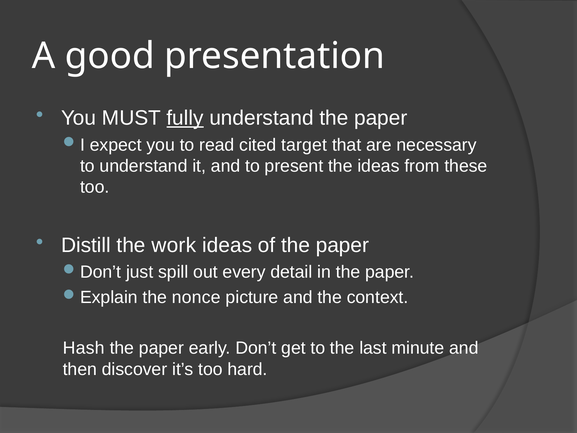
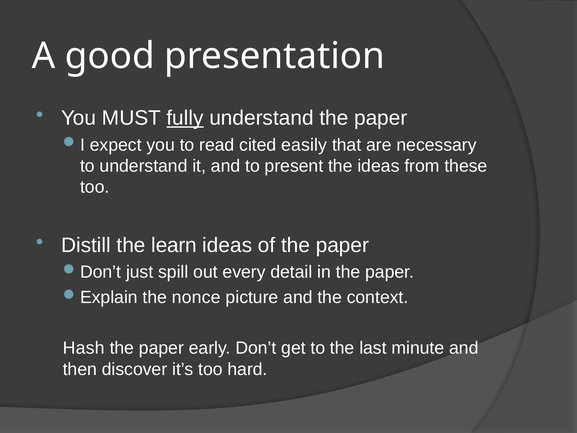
target: target -> easily (304, 145)
work: work -> learn (174, 245)
